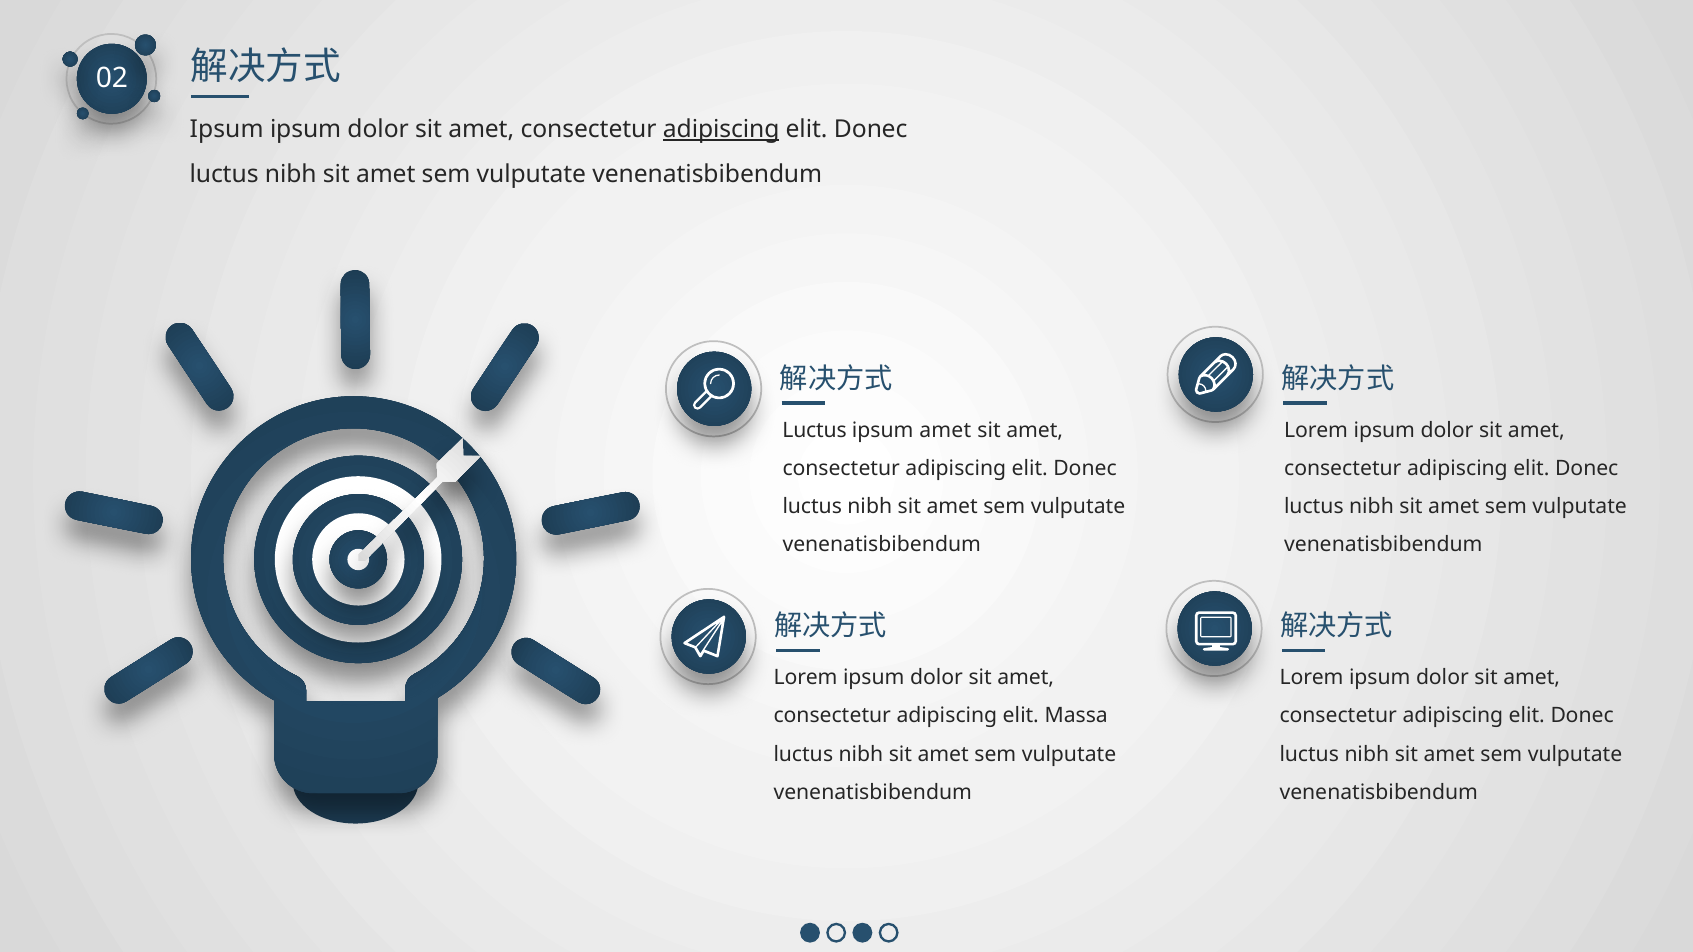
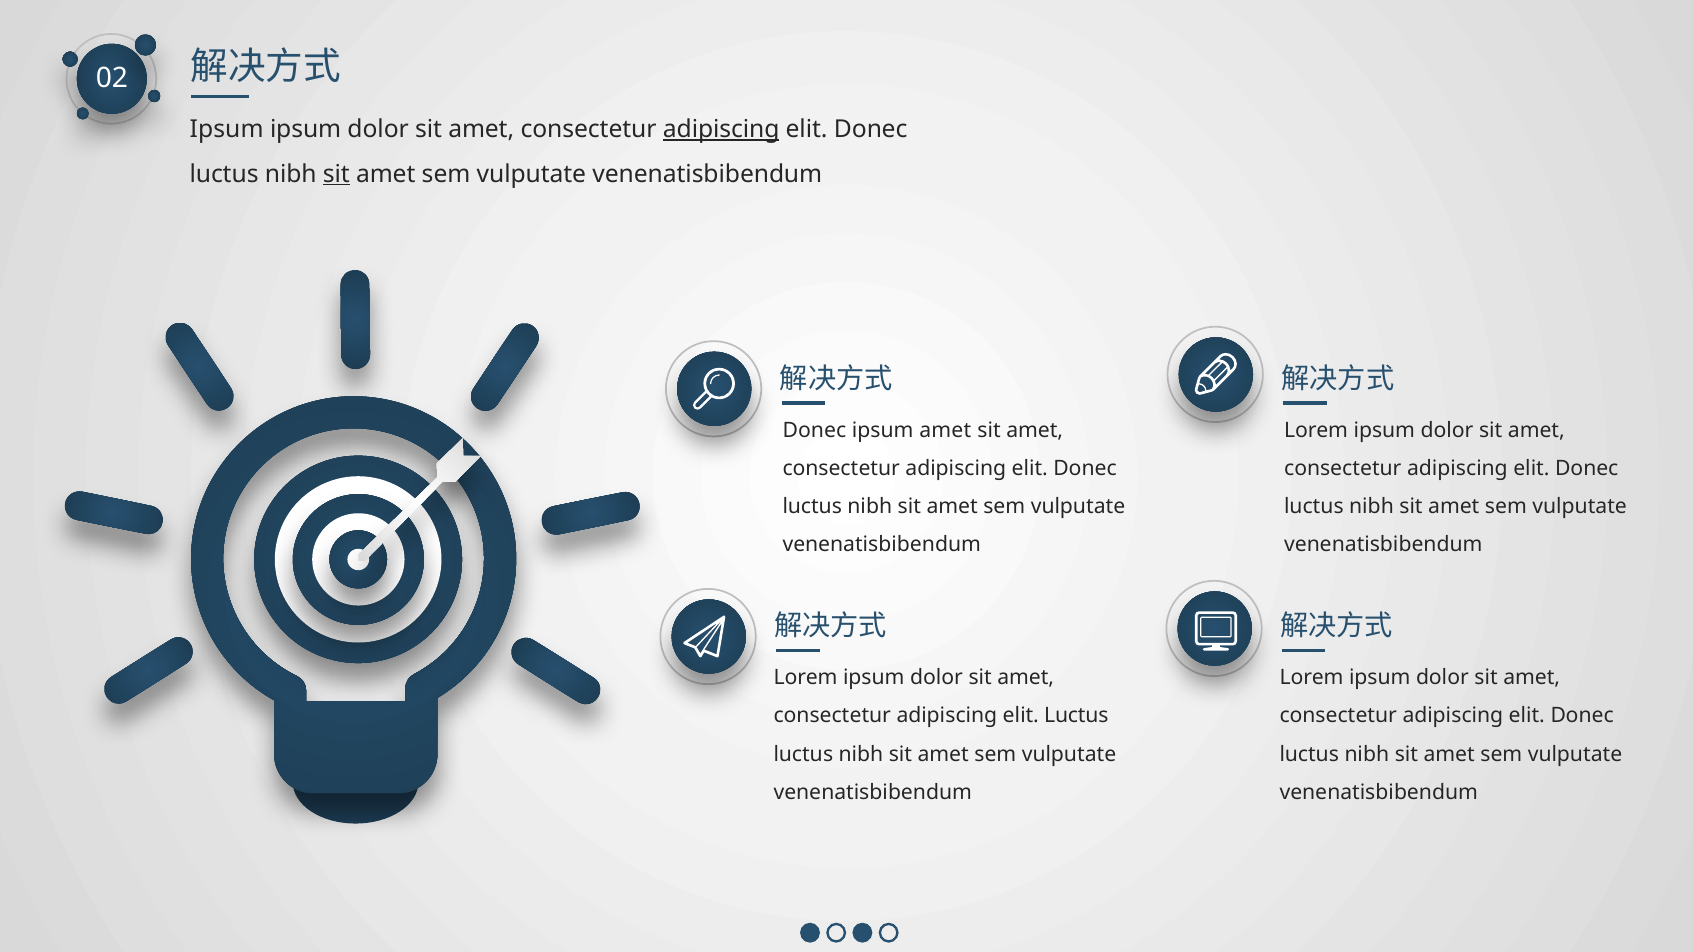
sit underline: none -> present (336, 174)
Luctus: Luctus -> Donec (814, 430)
elit Massa: Massa -> Luctus (1076, 716)
